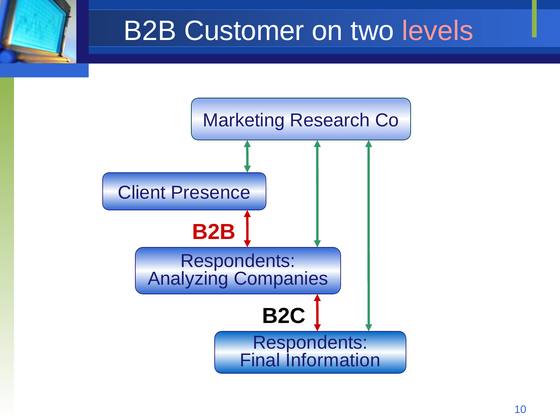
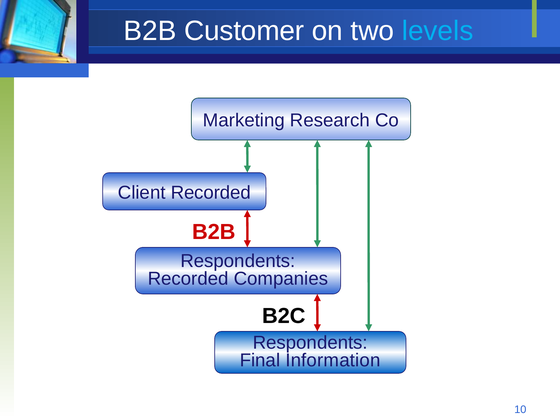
levels colour: pink -> light blue (438, 31)
Client Presence: Presence -> Recorded (211, 193)
Analyzing: Analyzing -> Recorded (188, 279)
